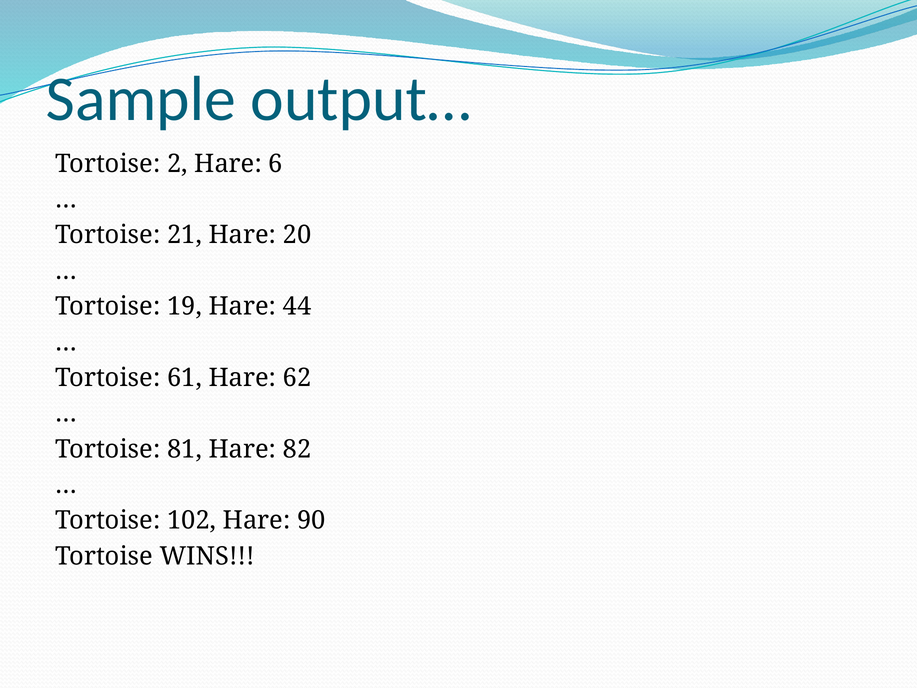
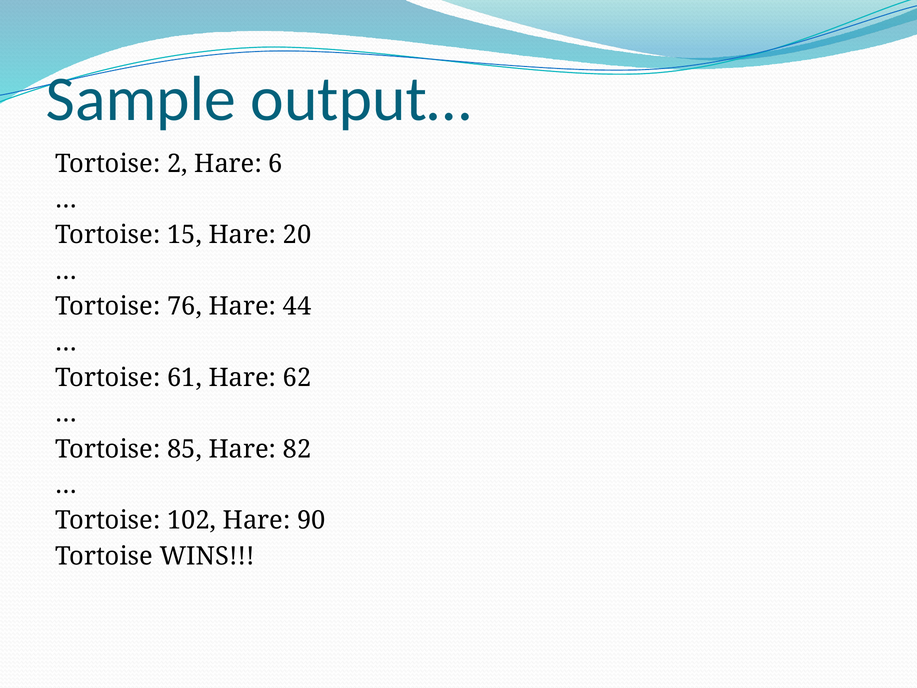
21: 21 -> 15 (184, 235)
19: 19 -> 76 (184, 306)
81: 81 -> 85 (184, 449)
